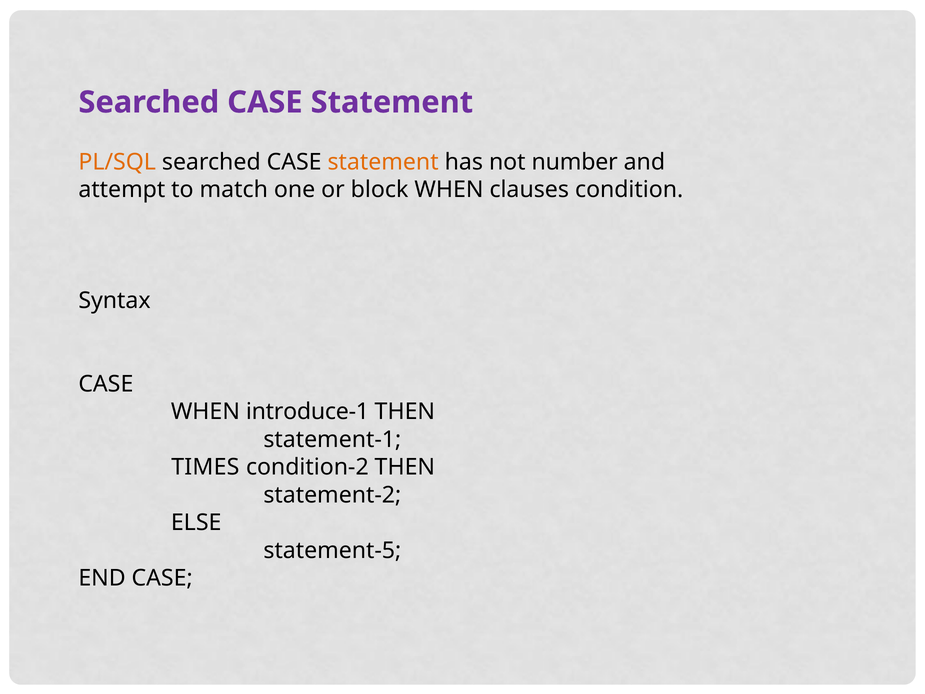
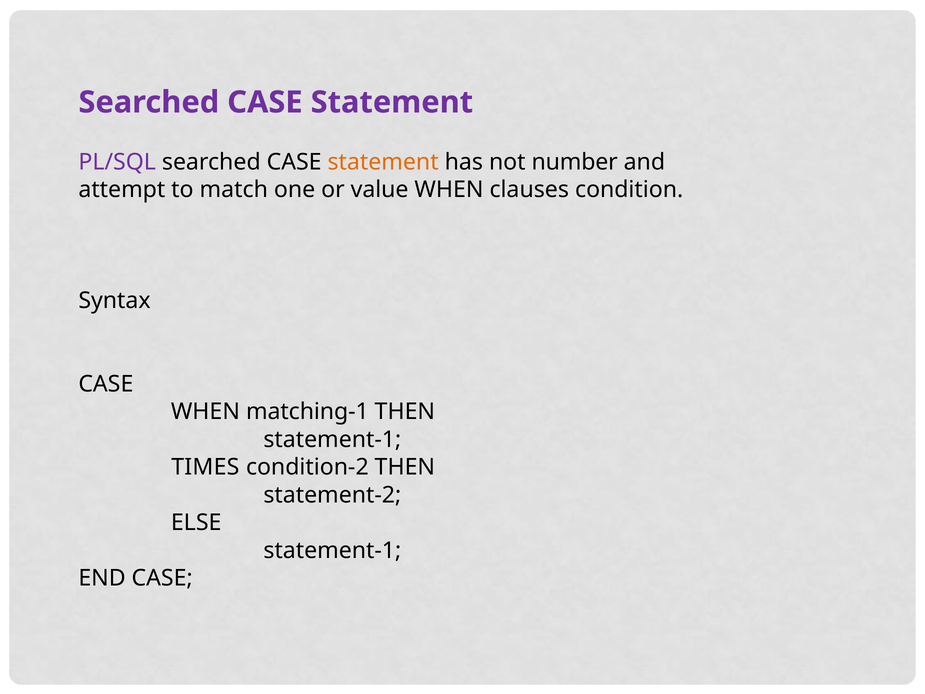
PL/SQL colour: orange -> purple (117, 162)
block: block -> value (380, 190)
introduce-1: introduce-1 -> matching-1 (307, 412)
statement-5: statement-5 -> statement-1 (332, 550)
